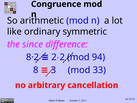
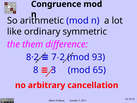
since: since -> them (33, 44)
2: 2 -> 7 (54, 57)
94: 94 -> 93 (99, 57)
33: 33 -> 65 (99, 70)
